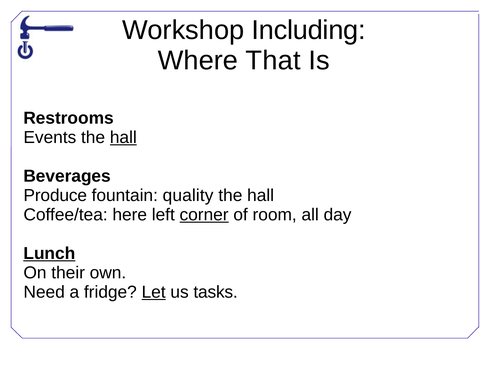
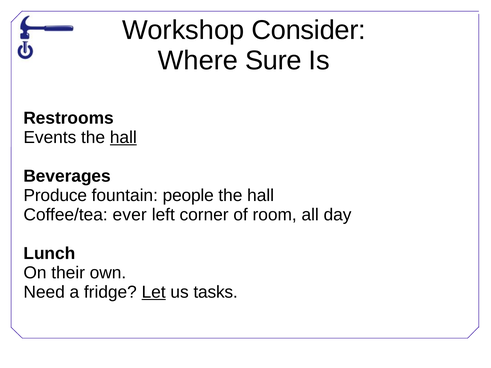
Including: Including -> Consider (309, 30)
That: That -> Sure (273, 61)
quality: quality -> people (188, 195)
here: here -> ever (130, 215)
corner underline: present -> none (204, 215)
Lunch underline: present -> none (49, 253)
